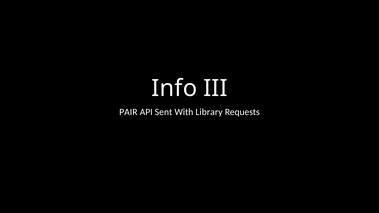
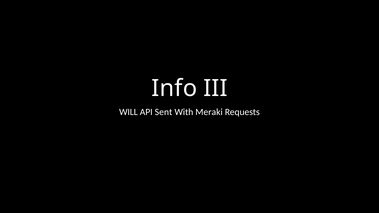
PAIR: PAIR -> WILL (128, 112)
Library: Library -> Meraki (209, 112)
